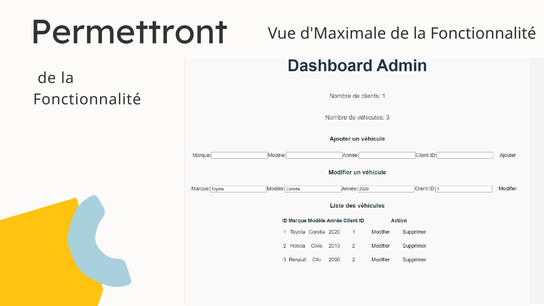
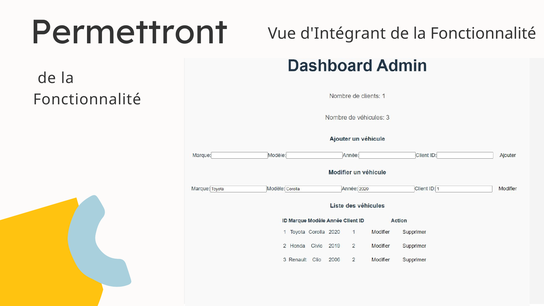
d'Maximale: d'Maximale -> d'Intégrant (343, 33)
